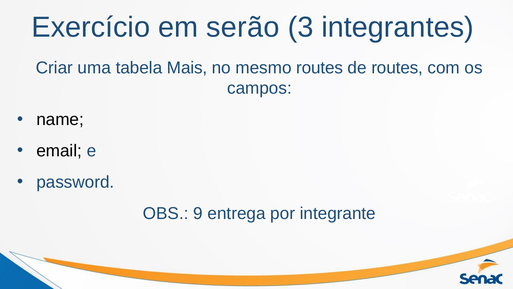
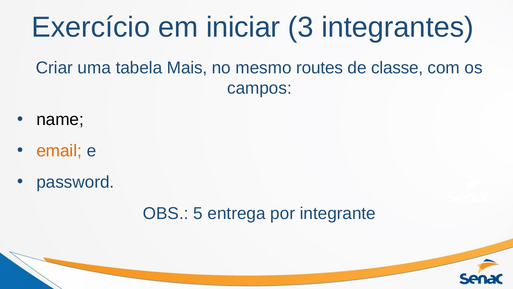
serão: serão -> iniciar (243, 27)
de routes: routes -> classe (397, 68)
email colour: black -> orange (59, 151)
9: 9 -> 5 (198, 213)
